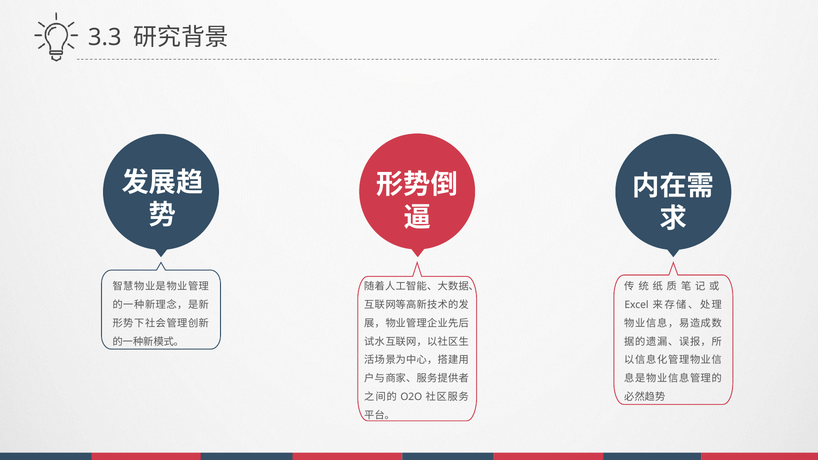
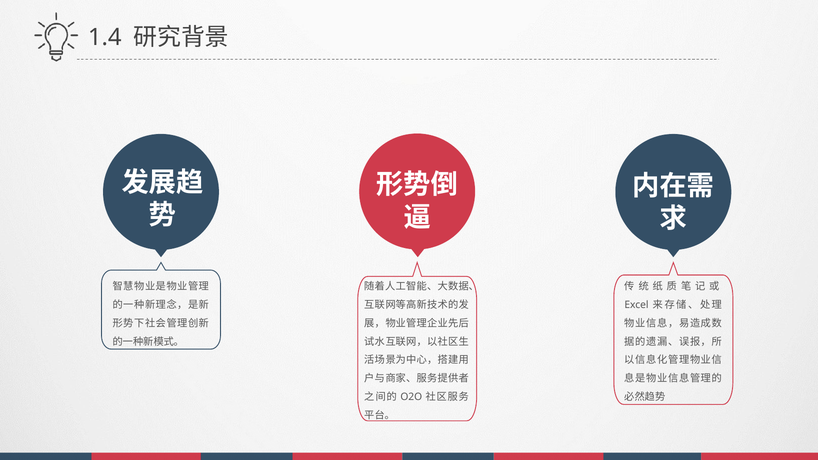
3.3: 3.3 -> 1.4 (105, 37)
